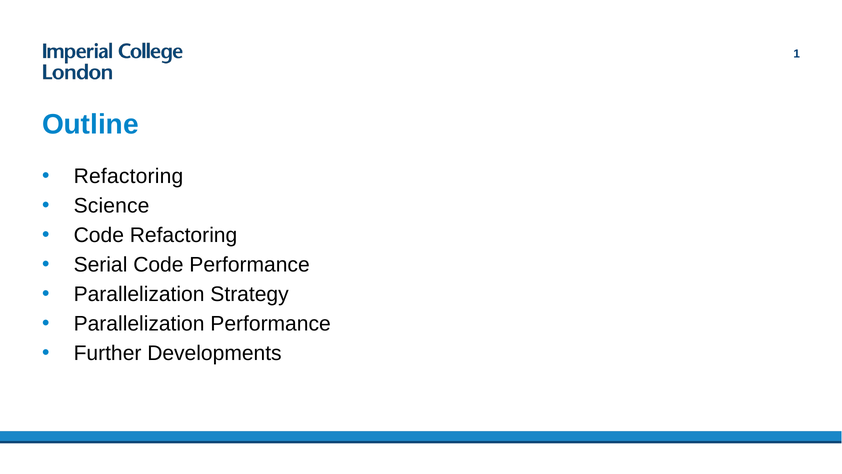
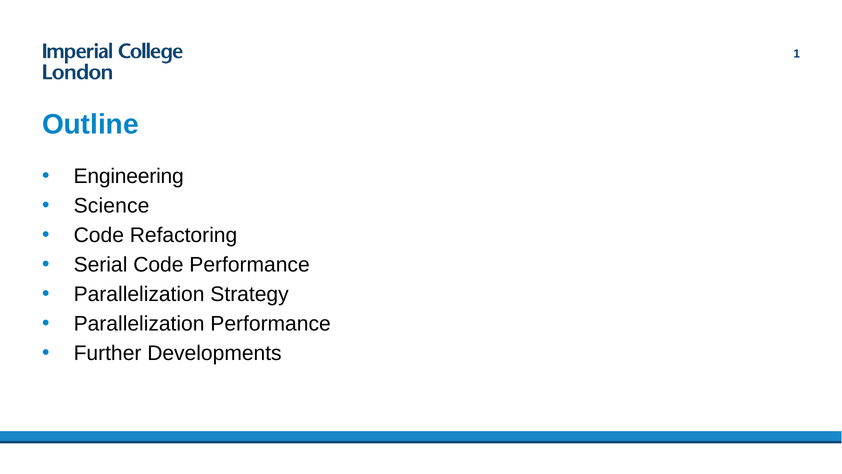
Refactoring: Refactoring -> Engineering (129, 176)
